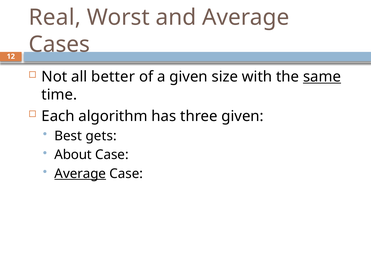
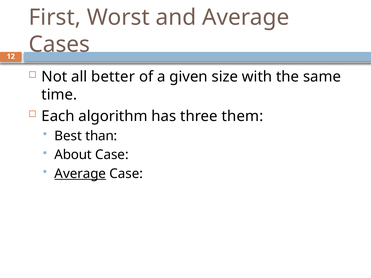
Real: Real -> First (55, 17)
same underline: present -> none (322, 77)
three given: given -> them (242, 116)
gets: gets -> than (101, 136)
